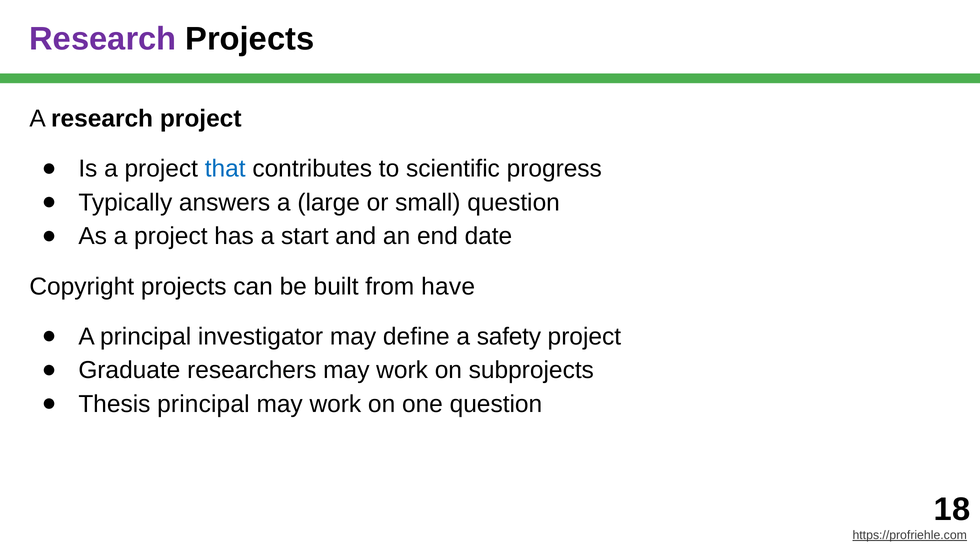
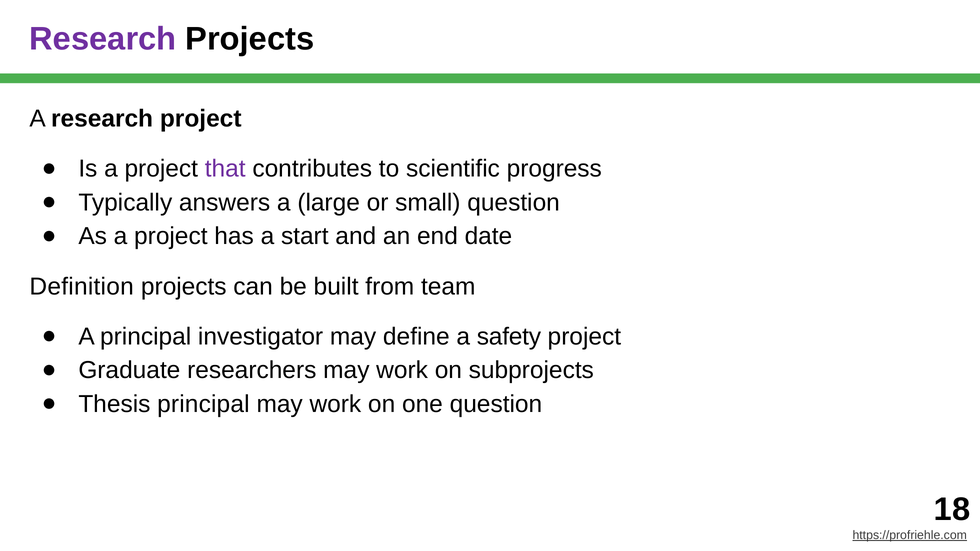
that colour: blue -> purple (225, 169)
Copyright: Copyright -> Definition (82, 287)
have: have -> team (448, 287)
